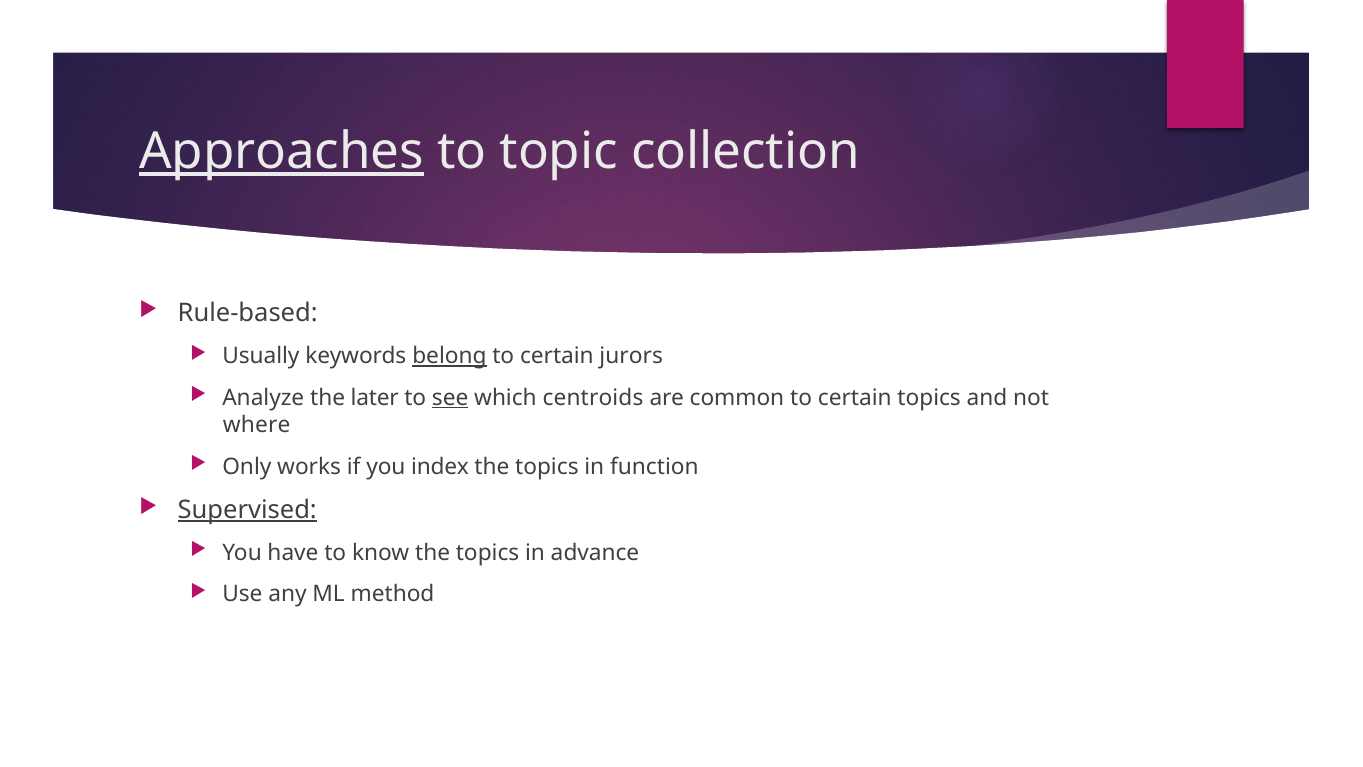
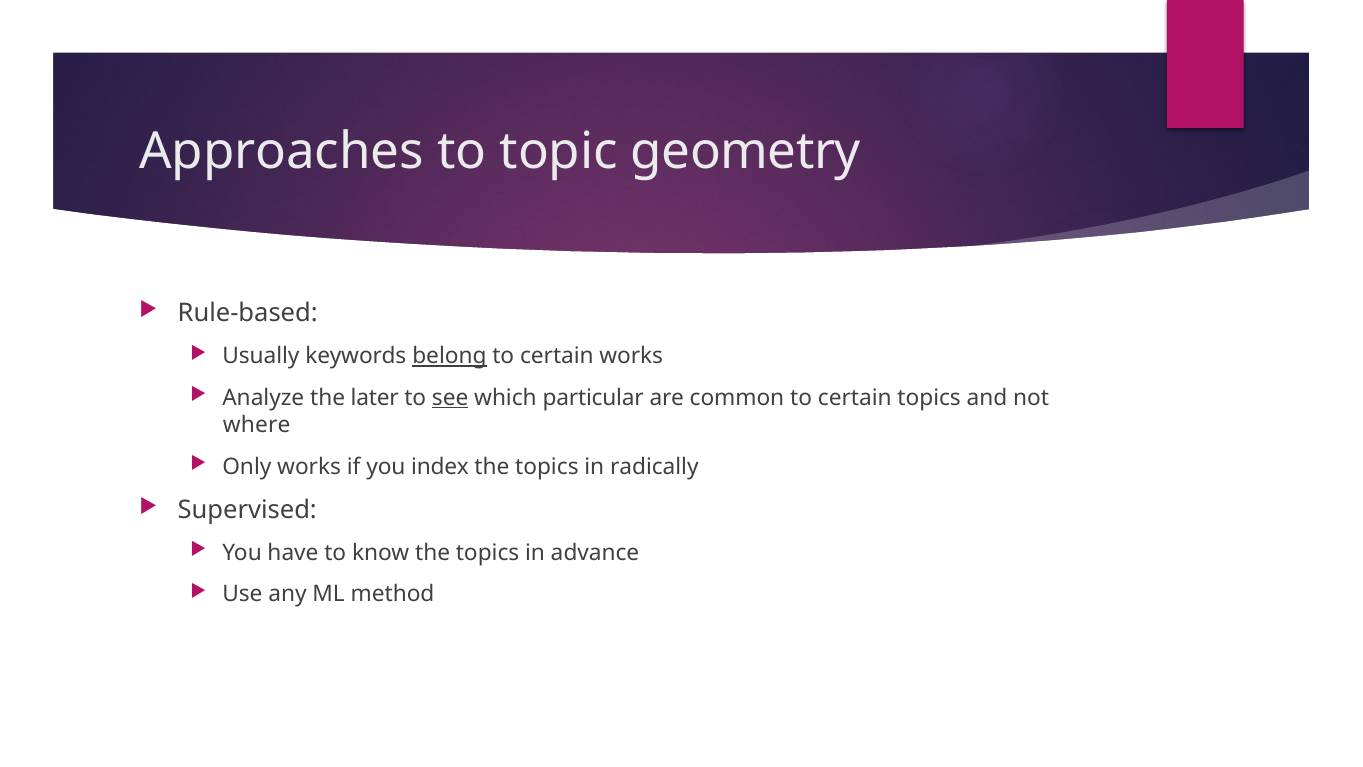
Approaches underline: present -> none (282, 152)
collection: collection -> geometry (746, 152)
certain jurors: jurors -> works (631, 356)
centroids: centroids -> particular (593, 398)
function: function -> radically (654, 466)
Supervised underline: present -> none (247, 510)
